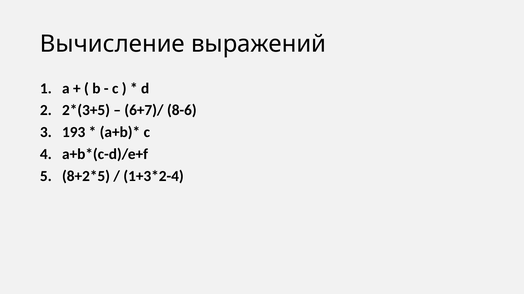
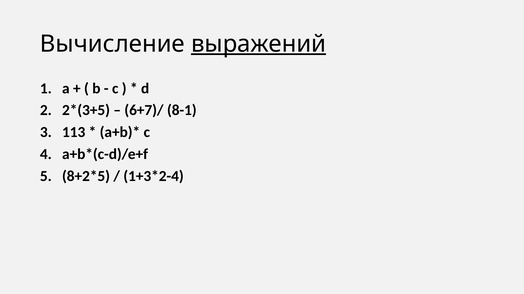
выражений underline: none -> present (259, 44)
8-6: 8-6 -> 8-1 (182, 111)
193: 193 -> 113 (74, 133)
